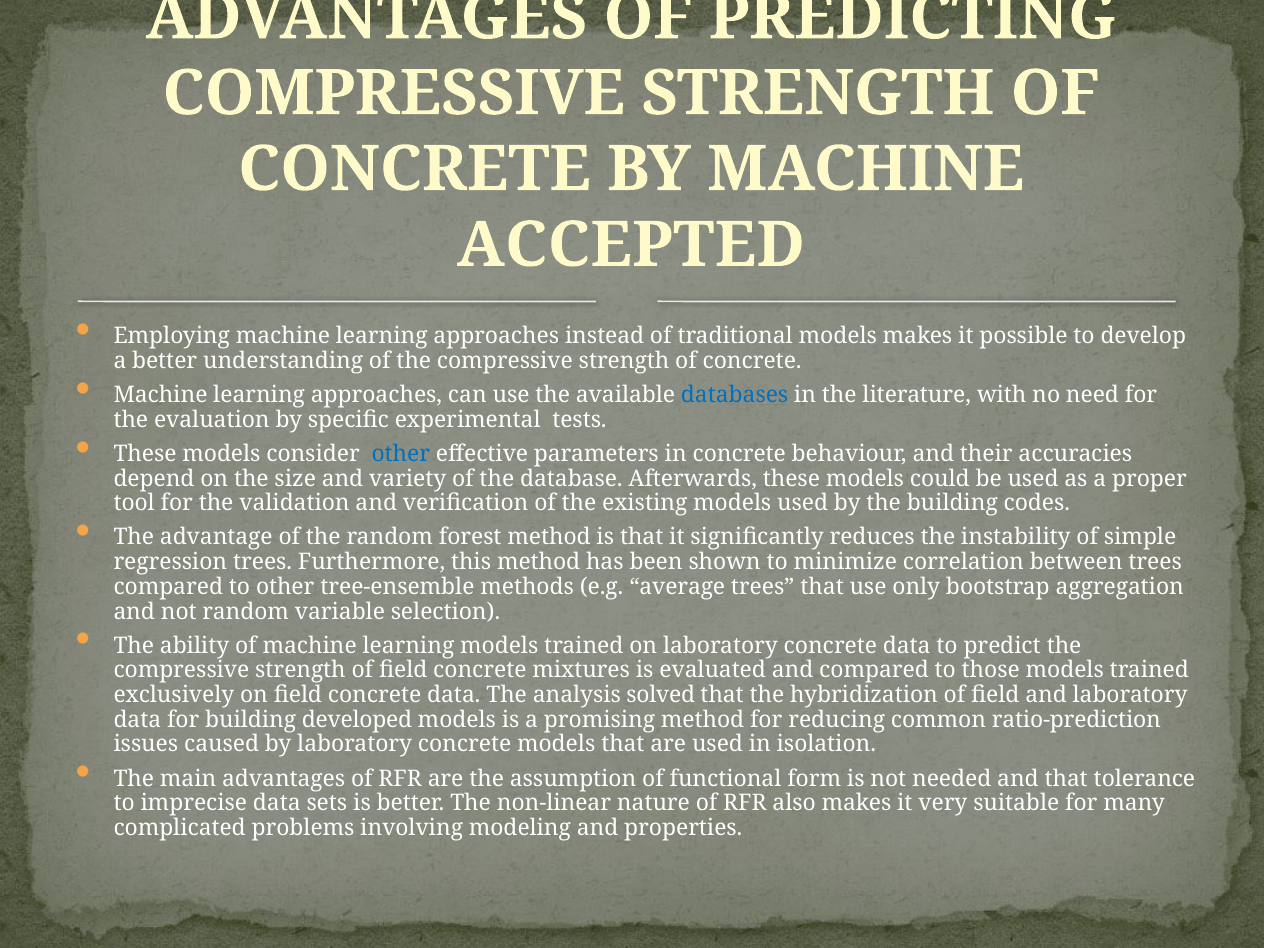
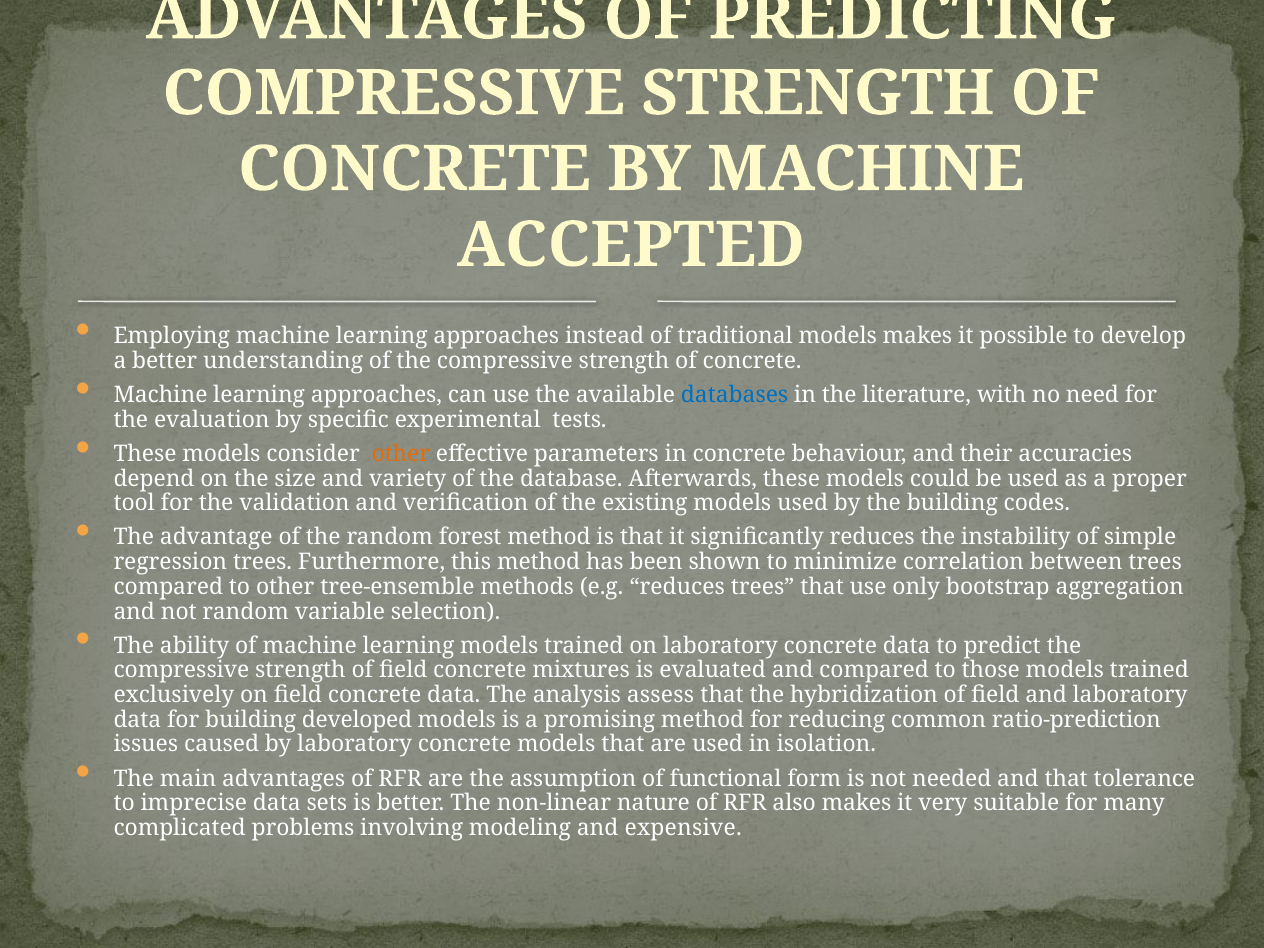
other colour: blue -> orange (401, 454)
e.g average: average -> reduces (677, 587)
solved: solved -> assess (661, 695)
properties: properties -> expensive (683, 828)
